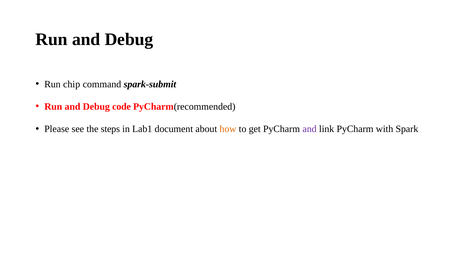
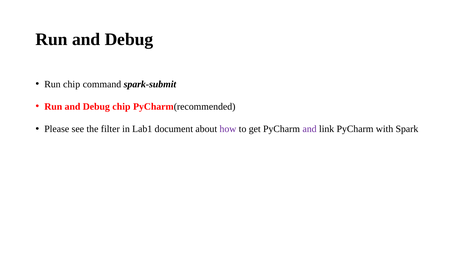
Debug code: code -> chip (121, 106)
steps: steps -> filter (110, 129)
how colour: orange -> purple (228, 129)
